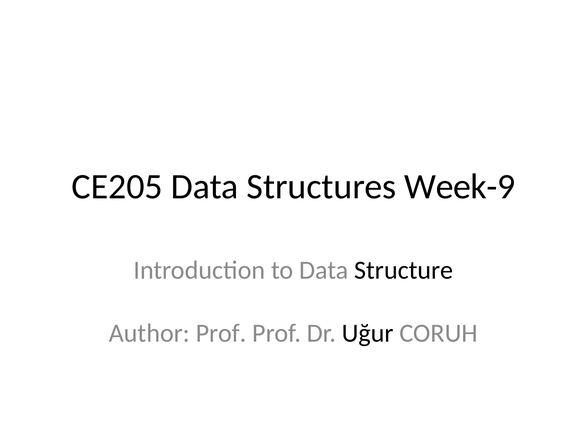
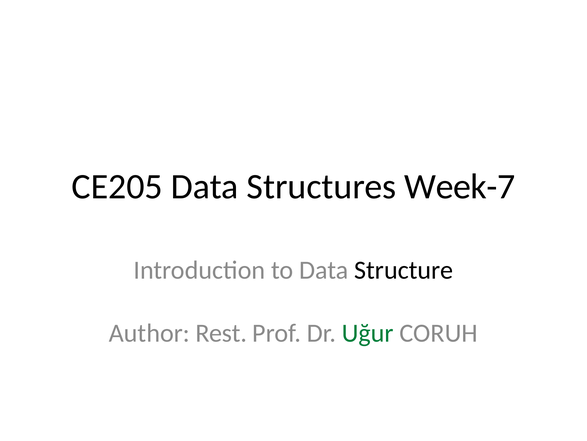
Week-9: Week-9 -> Week-7 (460, 186)
Author Prof: Prof -> Rest (221, 333)
Uğur colour: black -> green (368, 333)
